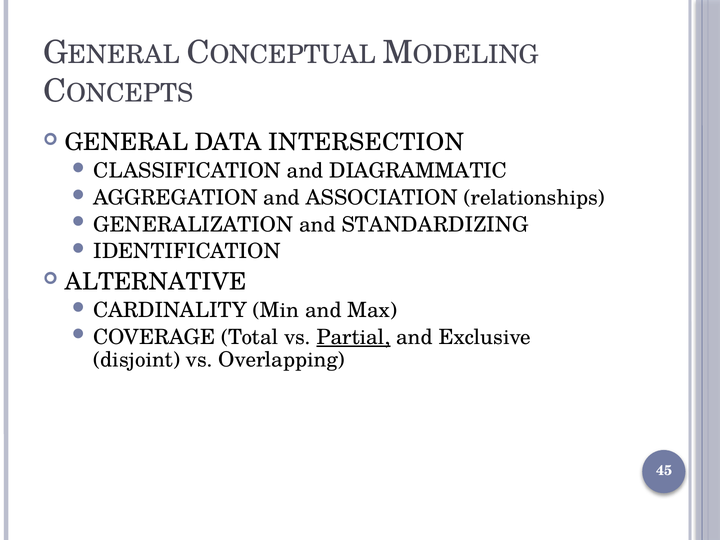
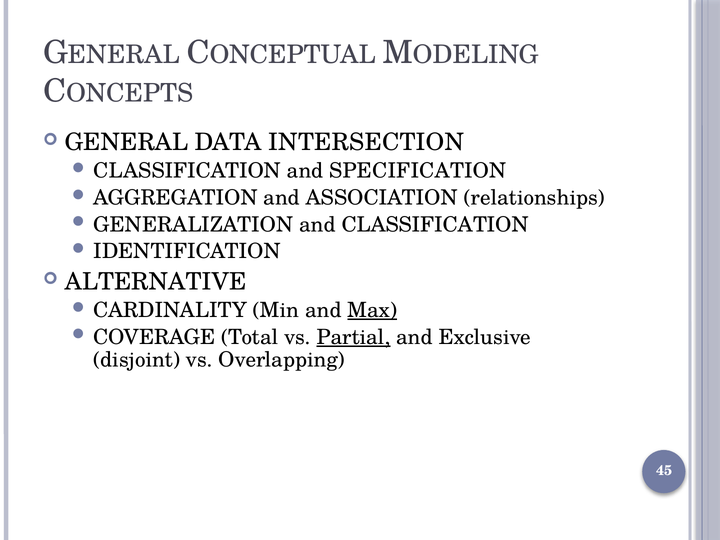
DIAGRAMMATIC: DIAGRAMMATIC -> SPECIFICATION (418, 171)
and STANDARDIZING: STANDARDIZING -> CLASSIFICATION (435, 225)
Max underline: none -> present (372, 310)
